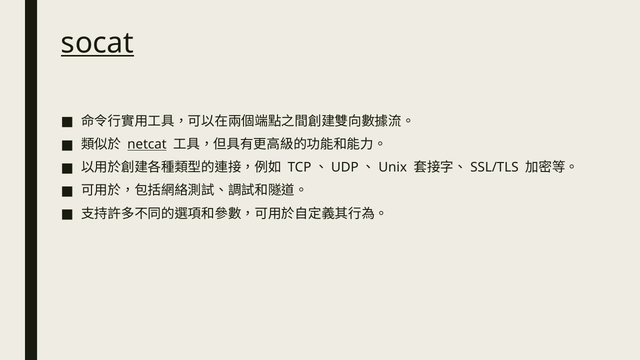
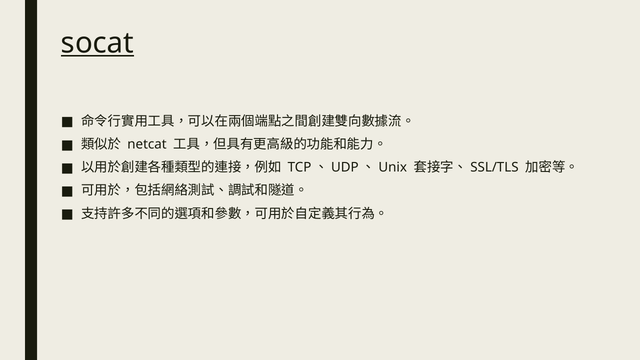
netcat underline: present -> none (147, 144)
